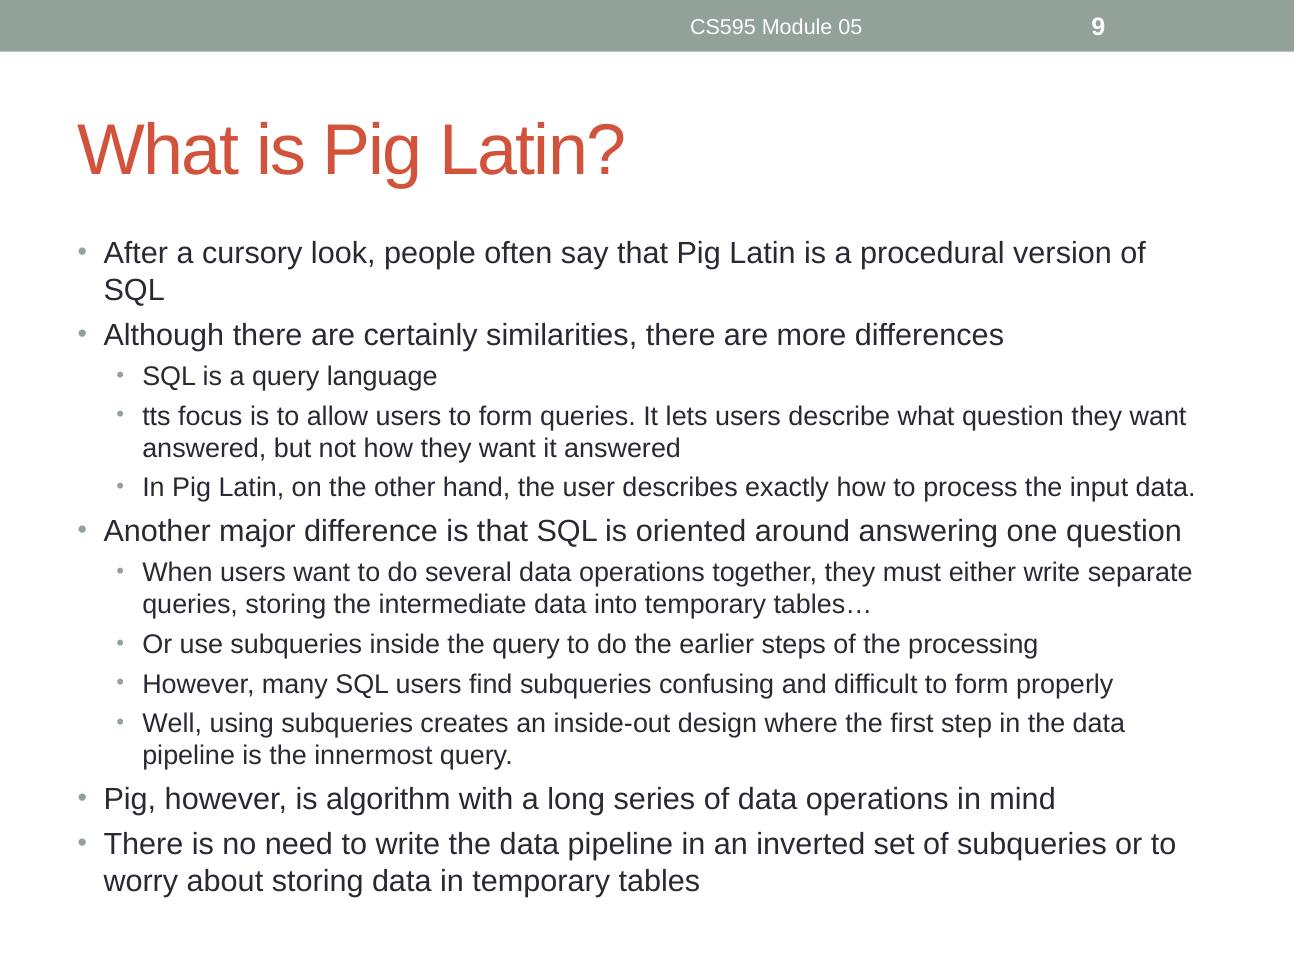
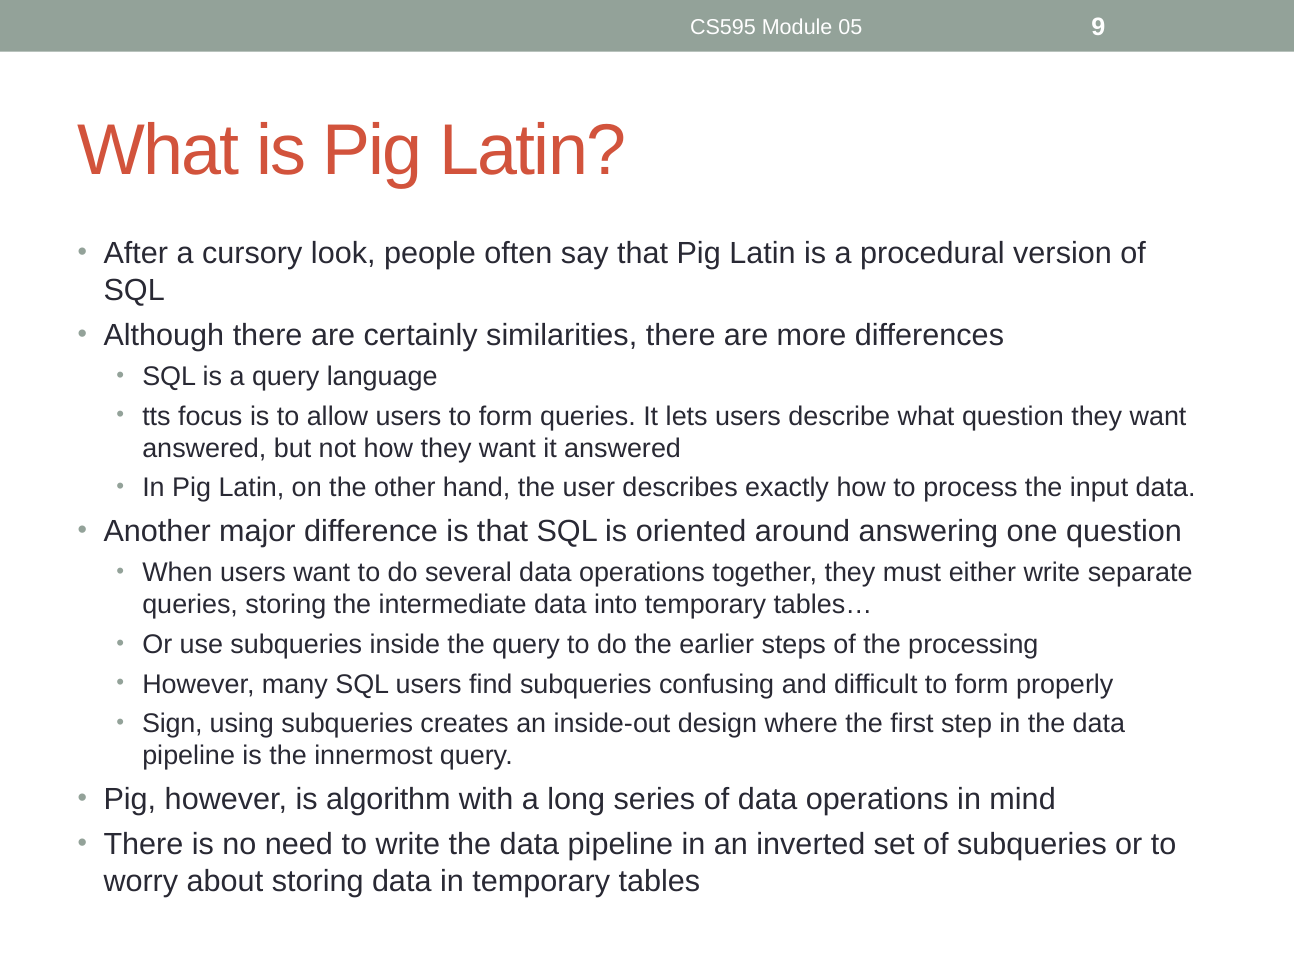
Well: Well -> Sign (172, 724)
